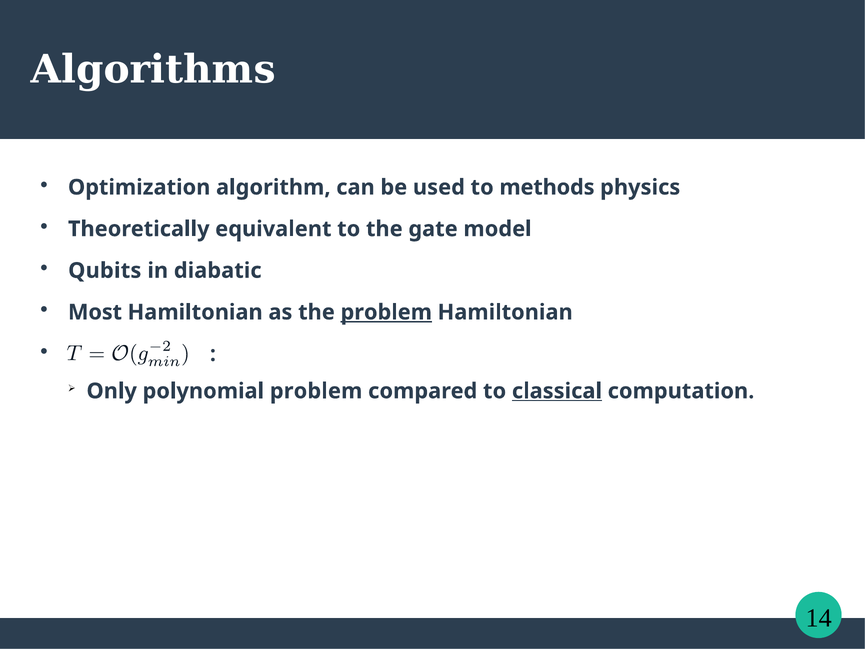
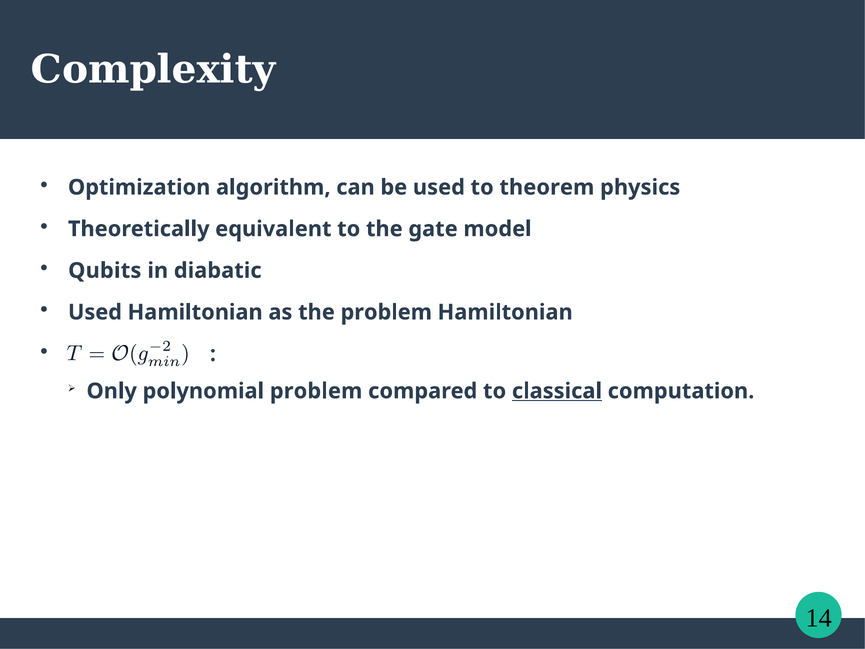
Algorithms: Algorithms -> Complexity (153, 70)
methods: methods -> theorem (547, 187)
Most: Most -> Used (95, 312)
problem underline: present -> none (386, 312)
